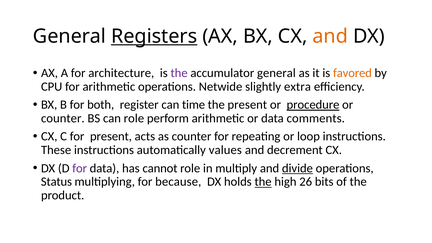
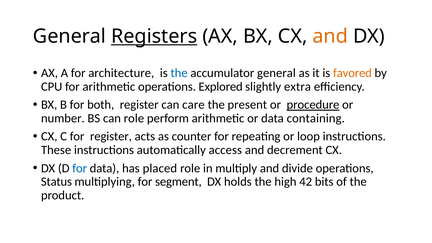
the colour: purple -> blue (179, 73)
Netwide: Netwide -> Explored (221, 87)
time: time -> care (193, 105)
counter: counter -> number (63, 118)
comments: comments -> containing (316, 118)
for present: present -> register (111, 136)
values: values -> access (225, 150)
for colour: purple -> blue (80, 168)
cannot: cannot -> placed (160, 168)
divide underline: present -> none (297, 168)
because: because -> segment (178, 182)
the underline: present -> none (263, 182)
26: 26 -> 42 (306, 182)
